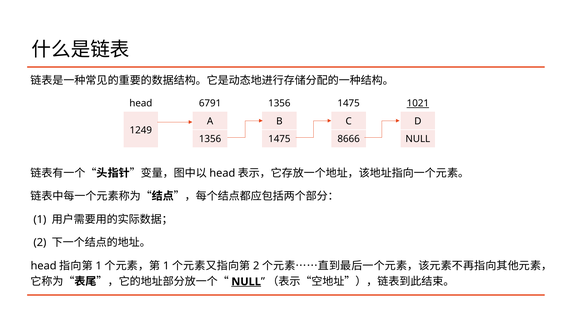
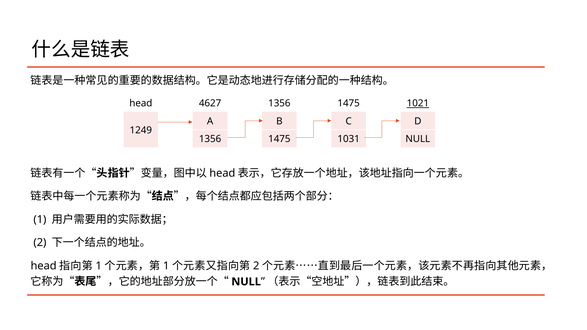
6791: 6791 -> 4627 (210, 103)
8666: 8666 -> 1031 (349, 139)
NULL underline: present -> none (246, 282)
